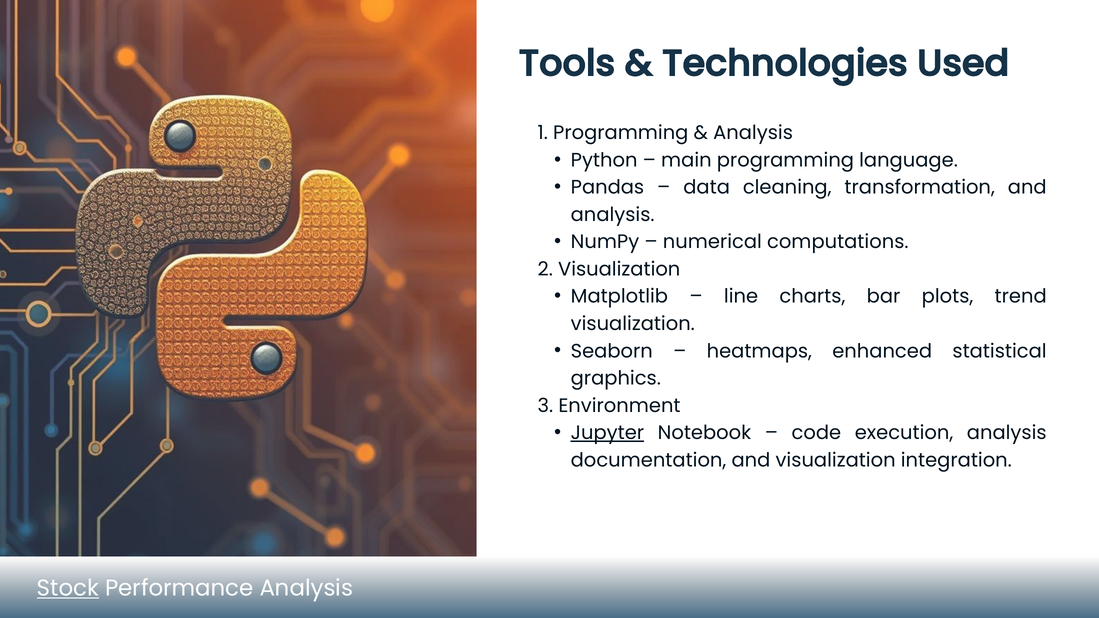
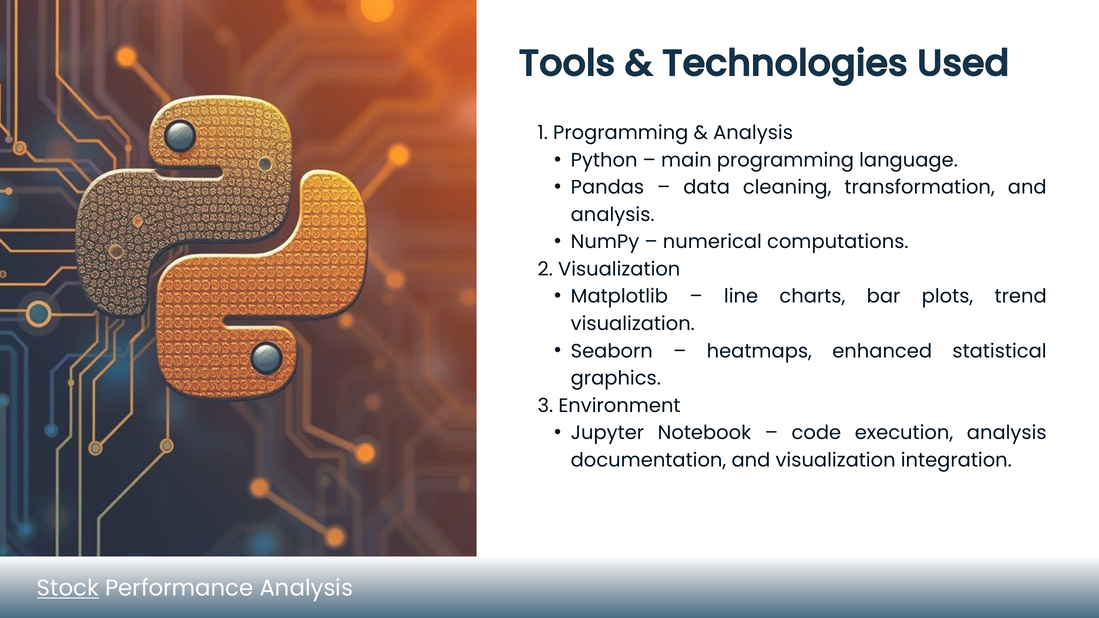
Jupyter underline: present -> none (607, 433)
